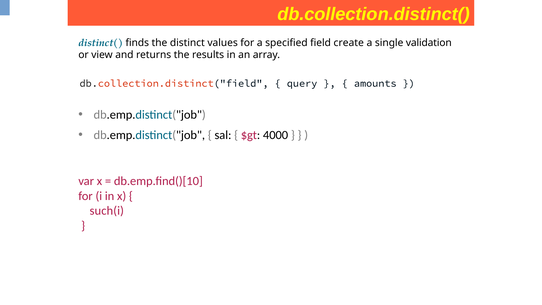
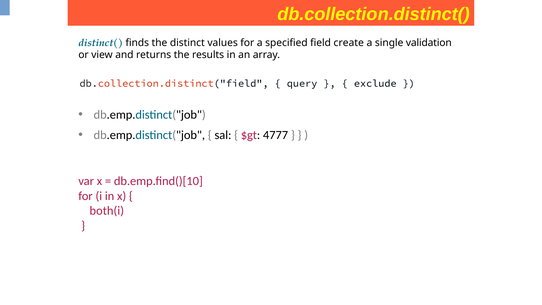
amounts: amounts -> exclude (375, 83)
4000: 4000 -> 4777 (276, 135)
such(i: such(i -> both(i (107, 211)
